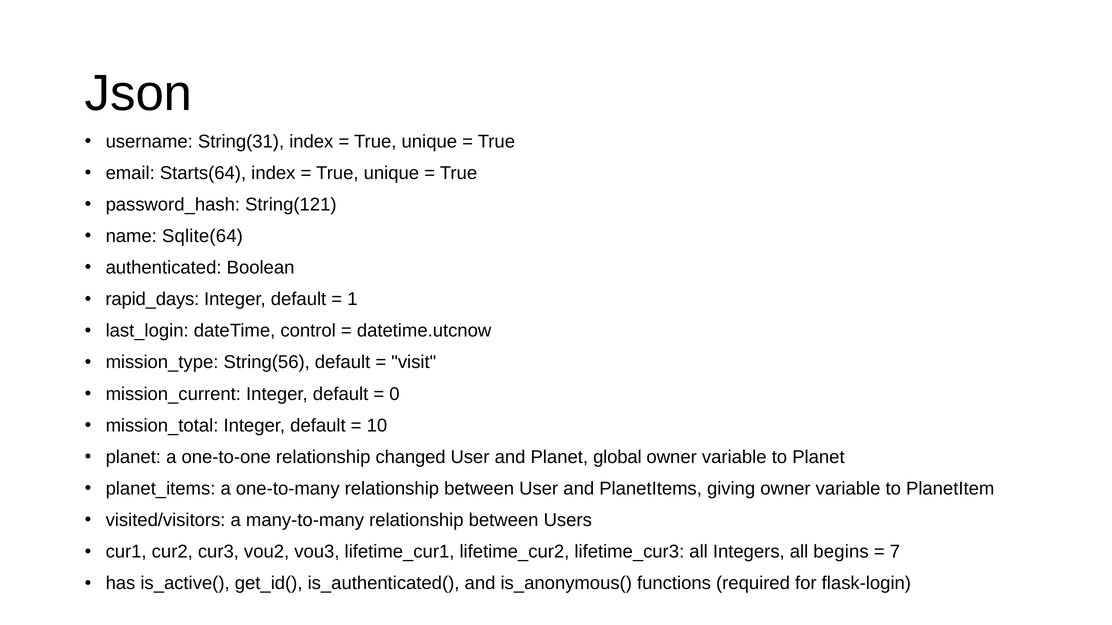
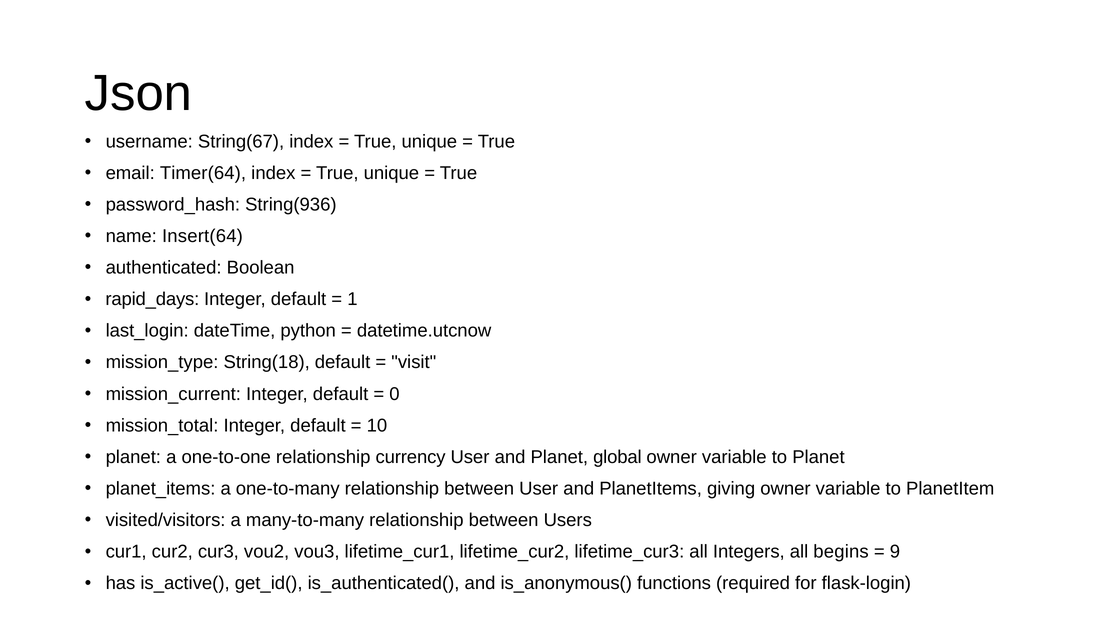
String(31: String(31 -> String(67 (241, 142)
Starts(64: Starts(64 -> Timer(64 (203, 173)
String(121: String(121 -> String(936 (291, 205)
Sqlite(64: Sqlite(64 -> Insert(64 (202, 236)
control: control -> python (308, 331)
String(56: String(56 -> String(18 (267, 363)
changed: changed -> currency (411, 457)
7: 7 -> 9 (895, 552)
